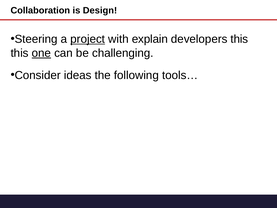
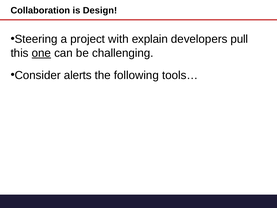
project underline: present -> none (88, 39)
developers this: this -> pull (239, 39)
ideas: ideas -> alerts (78, 75)
